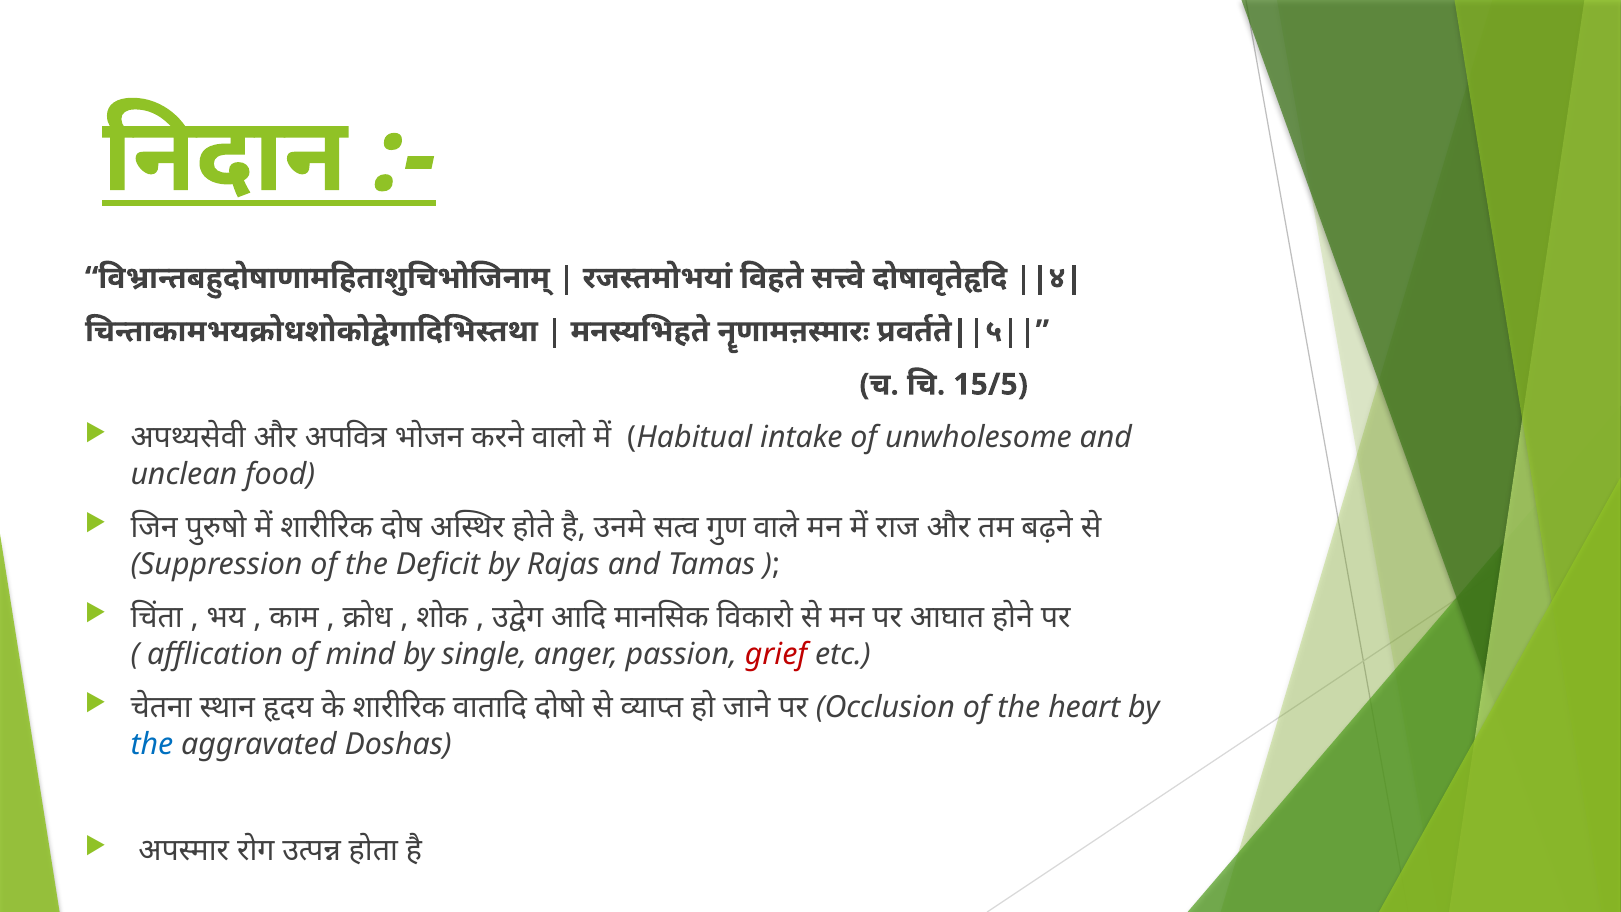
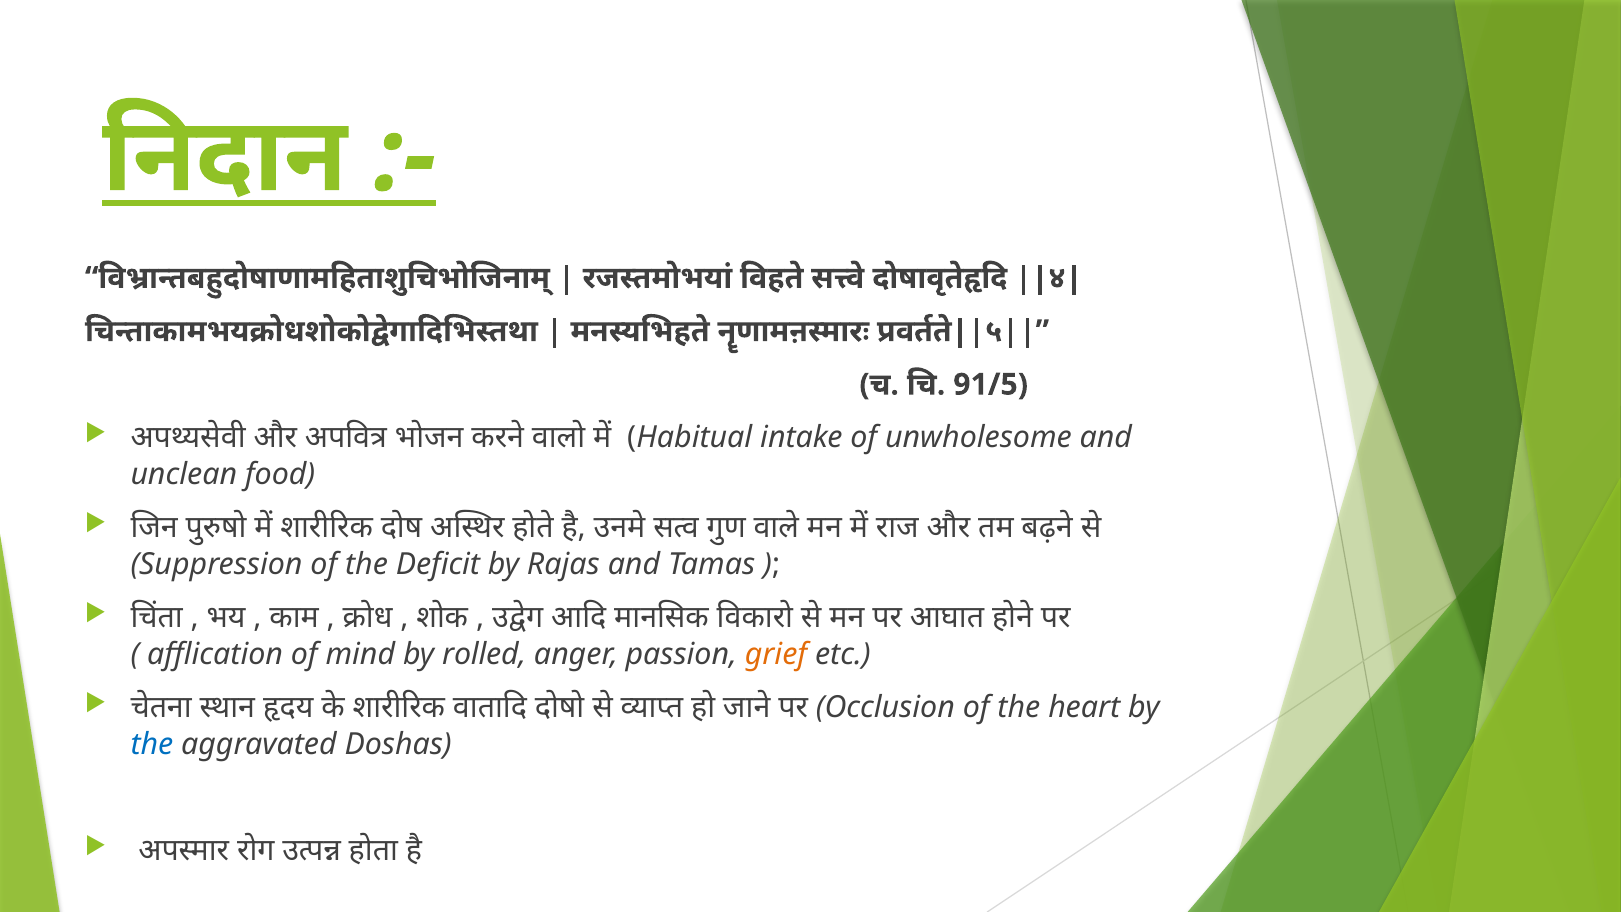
15/5: 15/5 -> 91/5 (991, 384)
single: single -> rolled (484, 654)
grief colour: red -> orange (776, 654)
